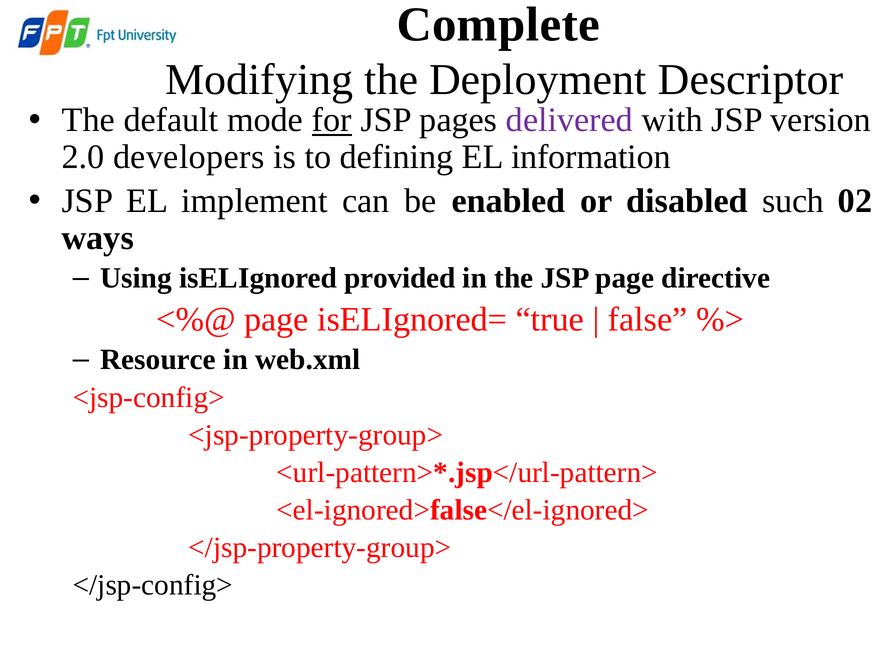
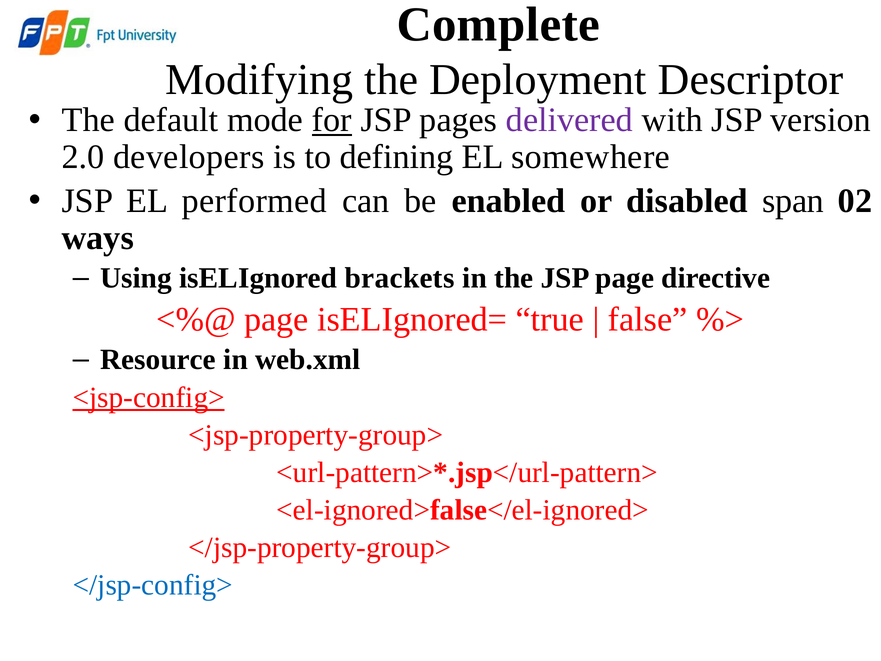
information: information -> somewhere (591, 157)
implement: implement -> performed (254, 201)
such: such -> span (793, 201)
provided: provided -> brackets (400, 278)
<jsp-config> underline: none -> present (149, 397)
</jsp-config> colour: black -> blue (153, 585)
